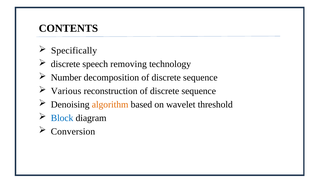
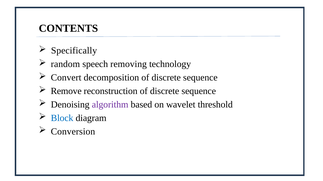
discrete: discrete -> random (65, 64)
Number: Number -> Convert (66, 78)
Various: Various -> Remove (66, 91)
algorithm colour: orange -> purple (110, 105)
